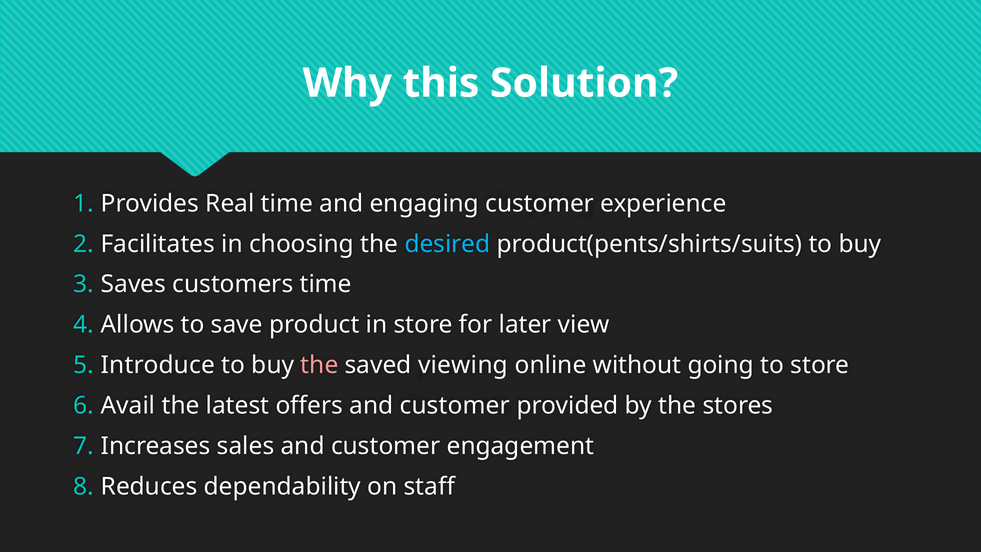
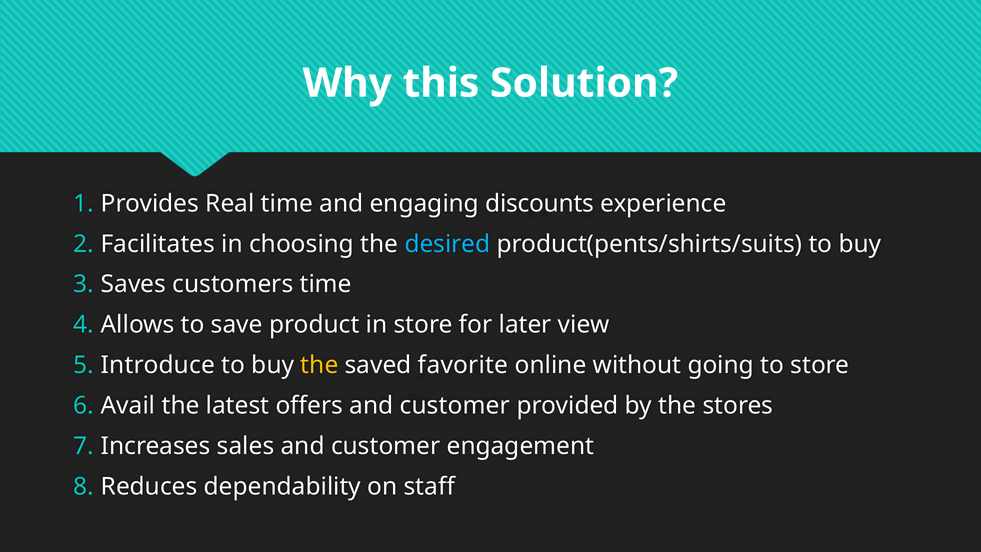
engaging customer: customer -> discounts (540, 203)
the colour: pink -> yellow (319, 365)
viewing: viewing -> favorite (463, 365)
